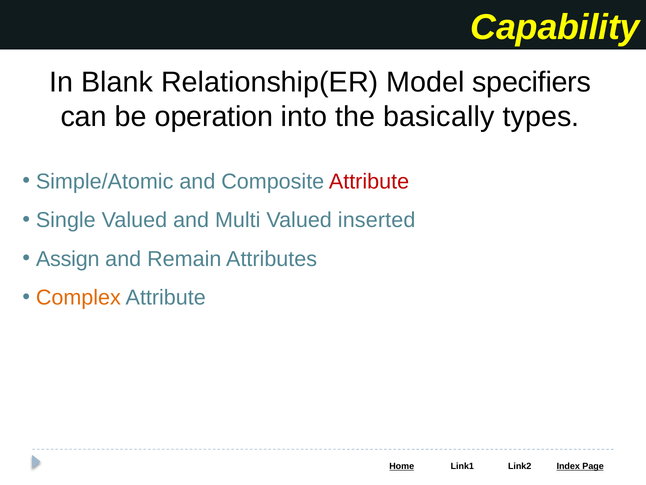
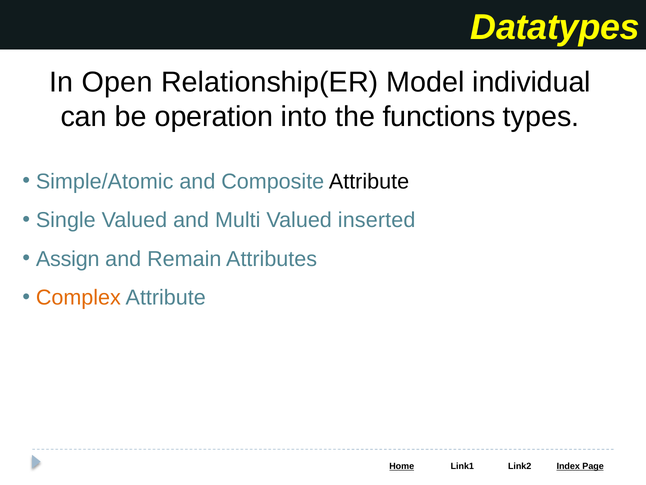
Capability: Capability -> Datatypes (555, 27)
Blank: Blank -> Open (117, 82)
specifiers: specifiers -> individual (532, 82)
basically: basically -> functions (439, 116)
Attribute colour: red -> black (369, 181)
